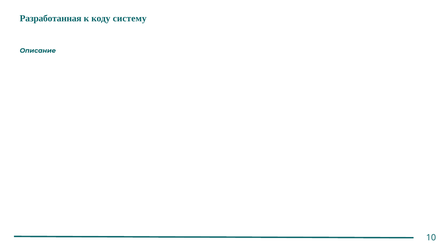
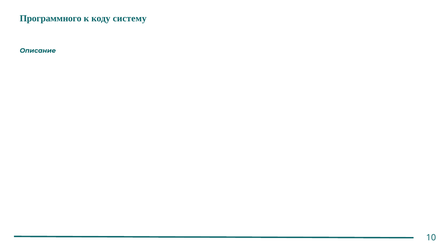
Разработанная: Разработанная -> Программного (51, 19)
